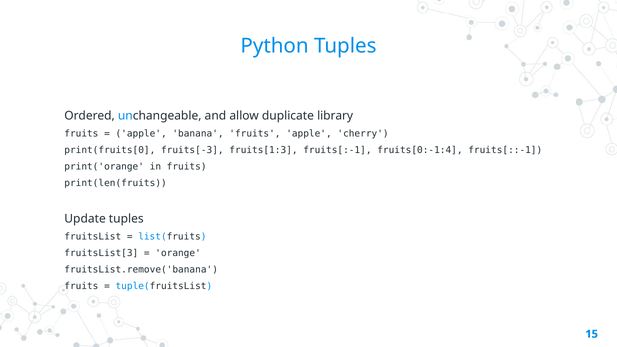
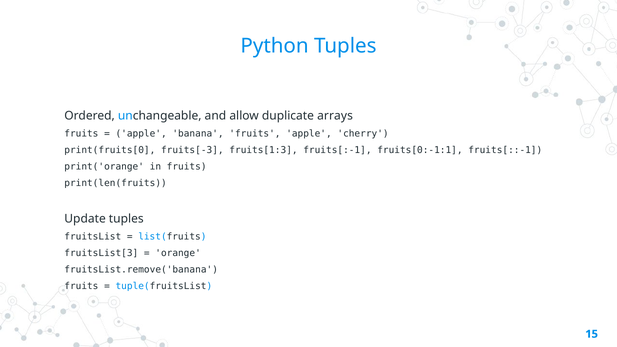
library: library -> arrays (335, 116)
fruits[0:-1:4: fruits[0:-1:4 -> fruits[0:-1:1 (420, 150)
